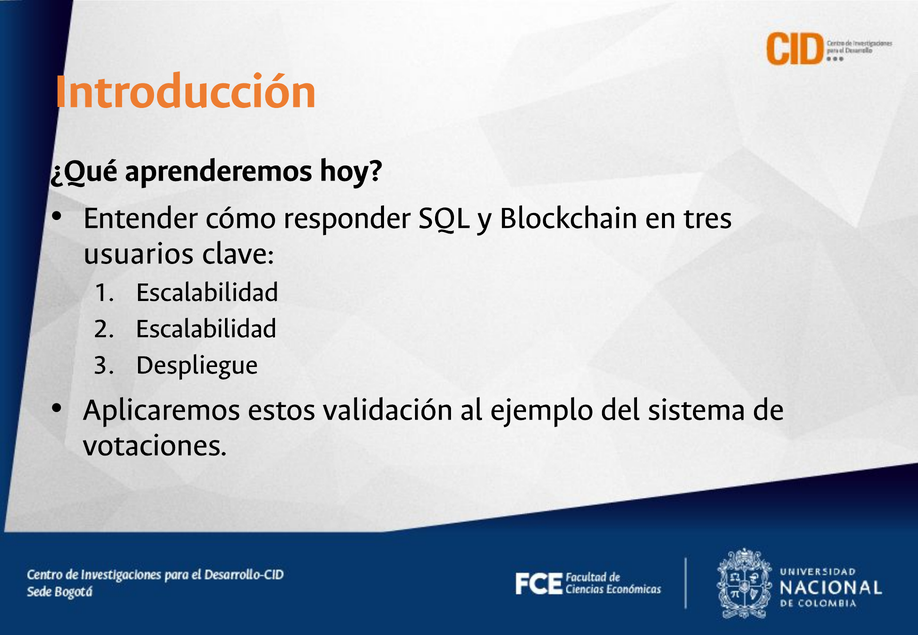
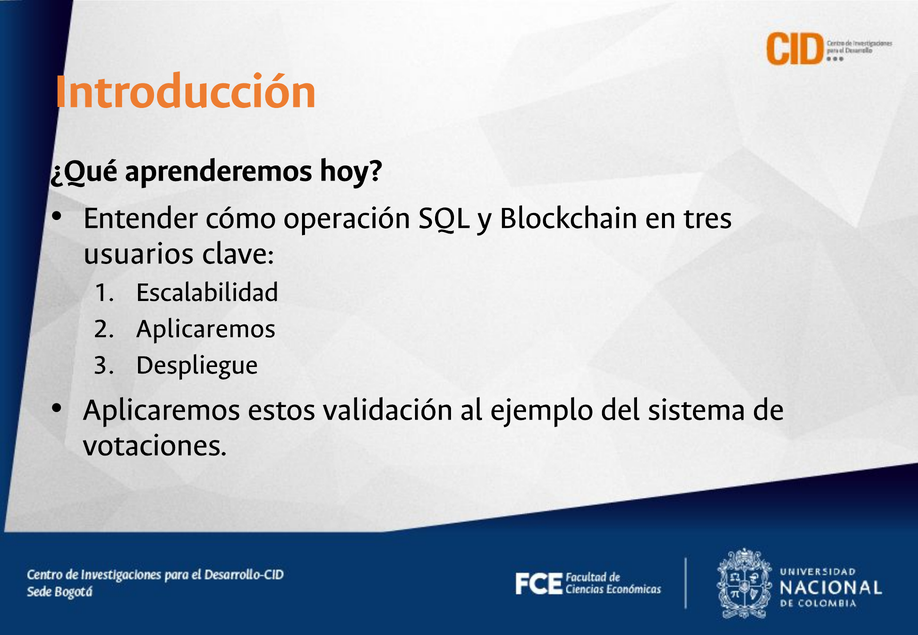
responder: responder -> operación (347, 217)
Escalabilidad: Escalabilidad -> Aplicaremos (206, 328)
